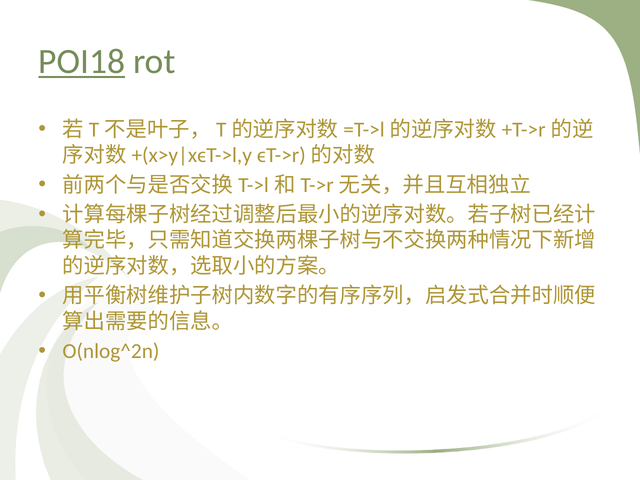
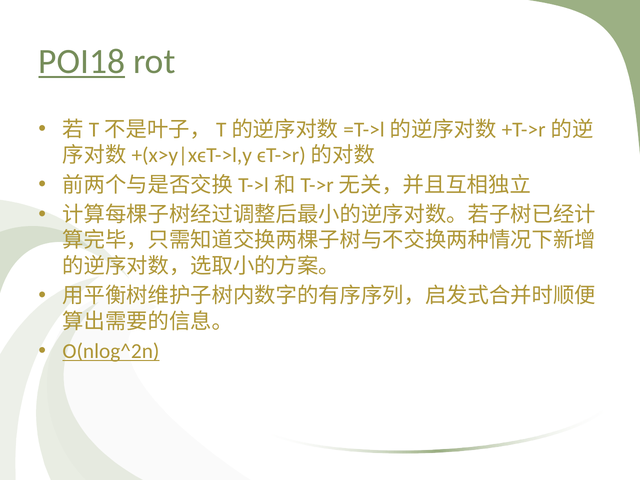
O(nlog^2n underline: none -> present (111, 351)
